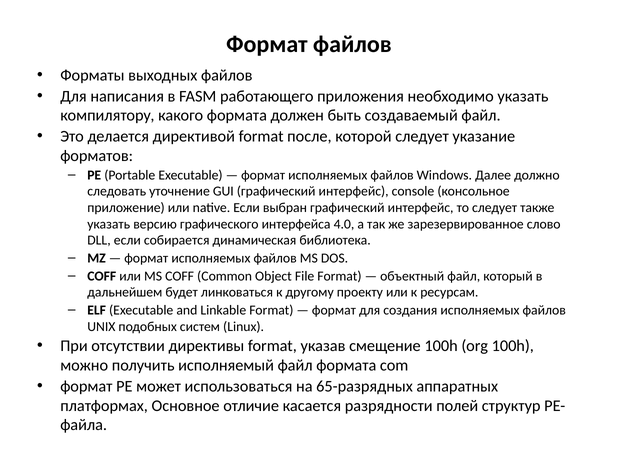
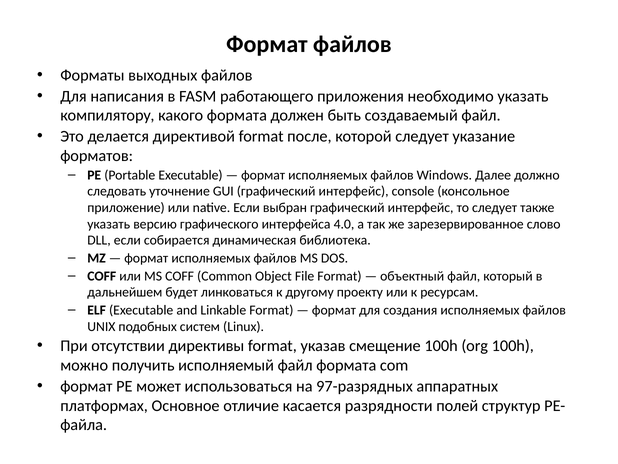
65-разрядных: 65-разрядных -> 97-разрядных (365, 386)
